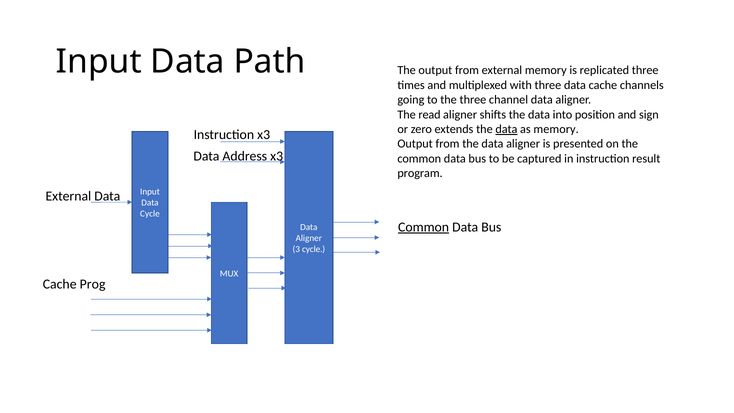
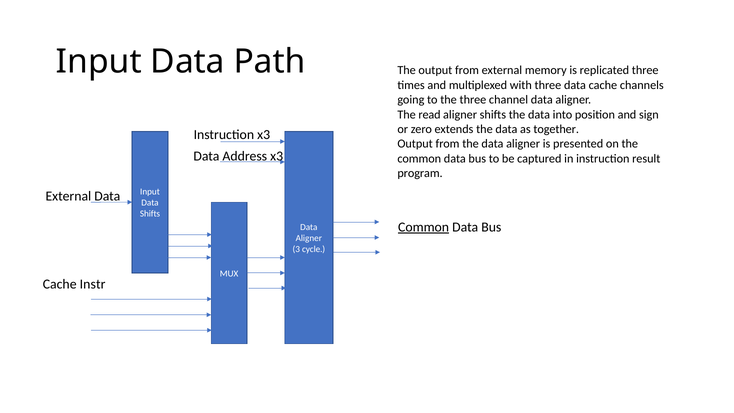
data underline: present -> none (506, 129)
as memory: memory -> together (556, 129)
Cycle: Cycle -> Shifts (150, 214)
Prog: Prog -> Instr (93, 284)
